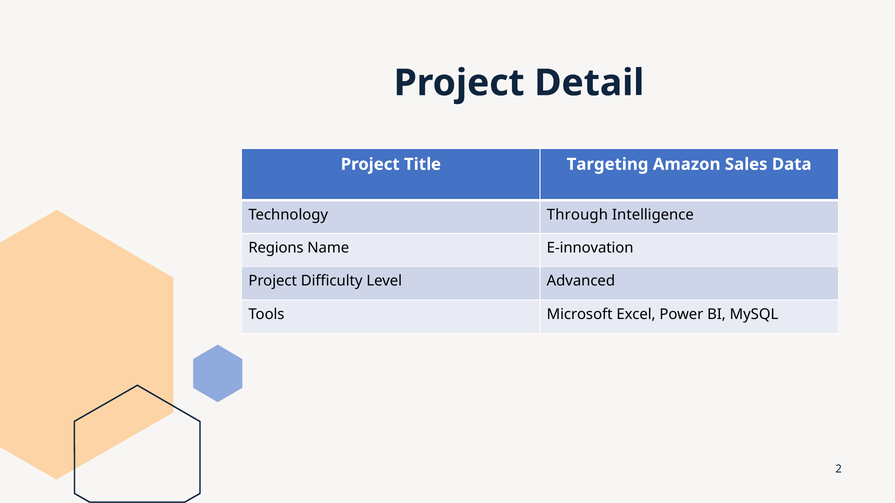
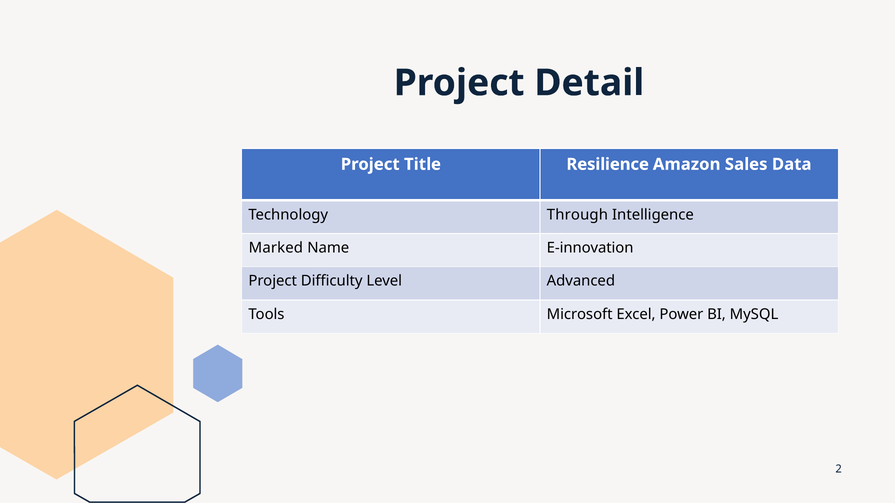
Targeting: Targeting -> Resilience (608, 164)
Regions: Regions -> Marked (276, 248)
